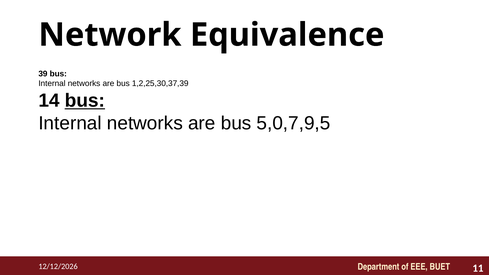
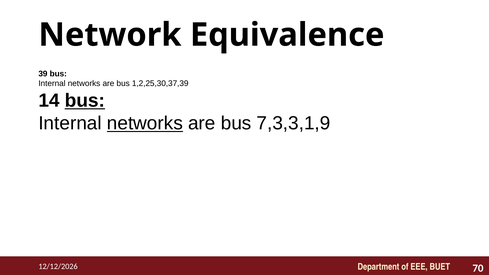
networks underline: none -> present (145, 123)
5,0,7,9,5: 5,0,7,9,5 -> 7,3,3,1,9 (294, 123)
11: 11 -> 70 (478, 268)
